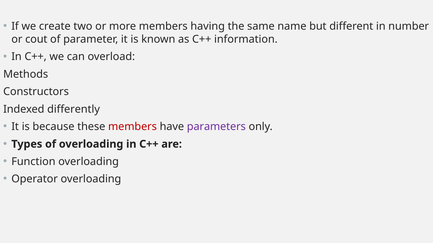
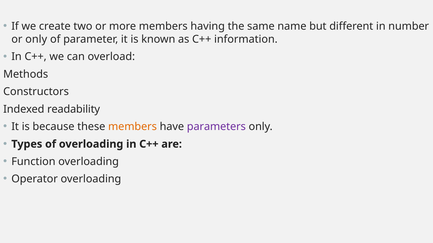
or cout: cout -> only (36, 39)
differently: differently -> readability (74, 109)
members colour: red -> orange (132, 127)
